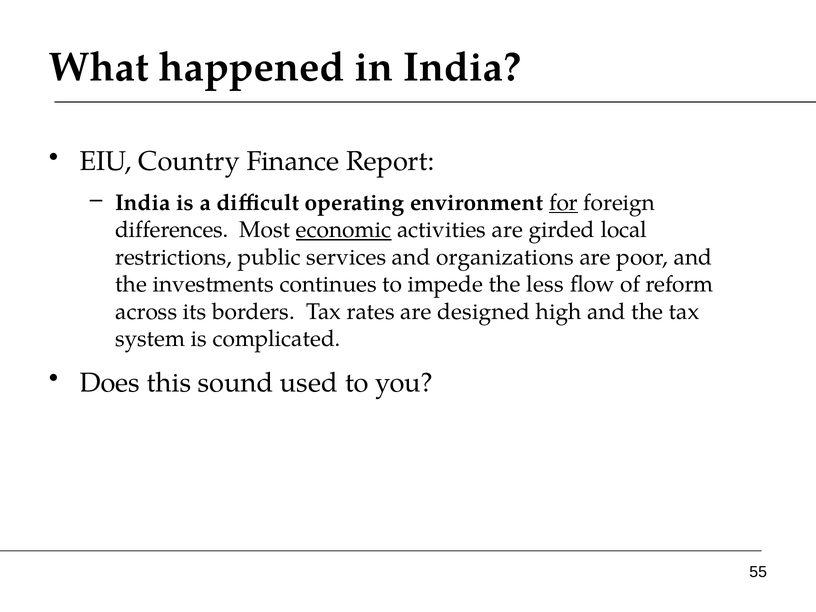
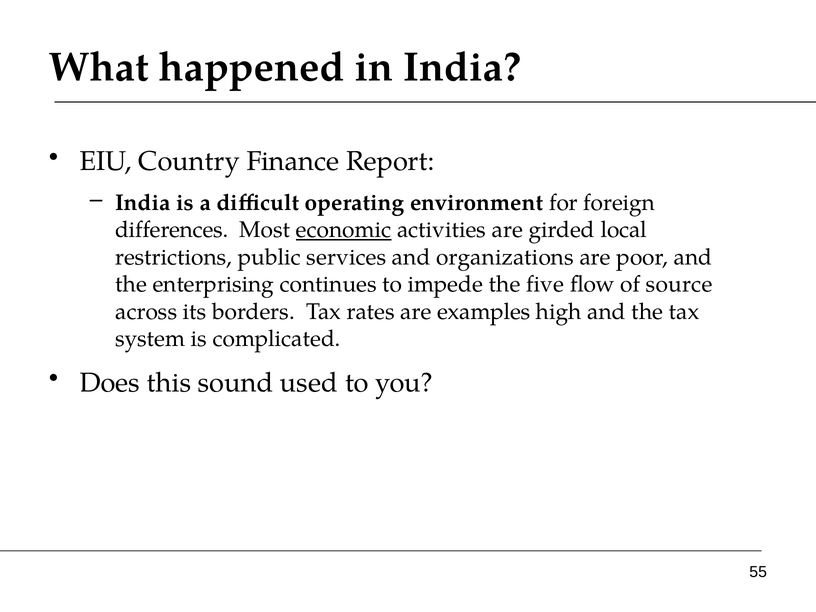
for underline: present -> none (563, 203)
investments: investments -> enterprising (213, 284)
less: less -> five (545, 284)
reform: reform -> source (679, 284)
designed: designed -> examples (484, 312)
